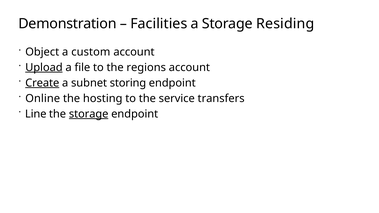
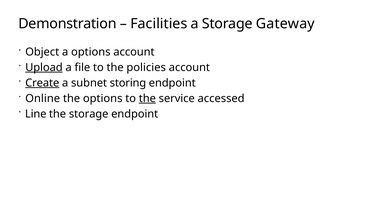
Residing: Residing -> Gateway (285, 24)
a custom: custom -> options (91, 52)
regions: regions -> policies (146, 68)
the hosting: hosting -> options (103, 98)
the underline: none -> present (147, 98)
transfers: transfers -> accessed (221, 98)
storage underline: present -> none (89, 114)
